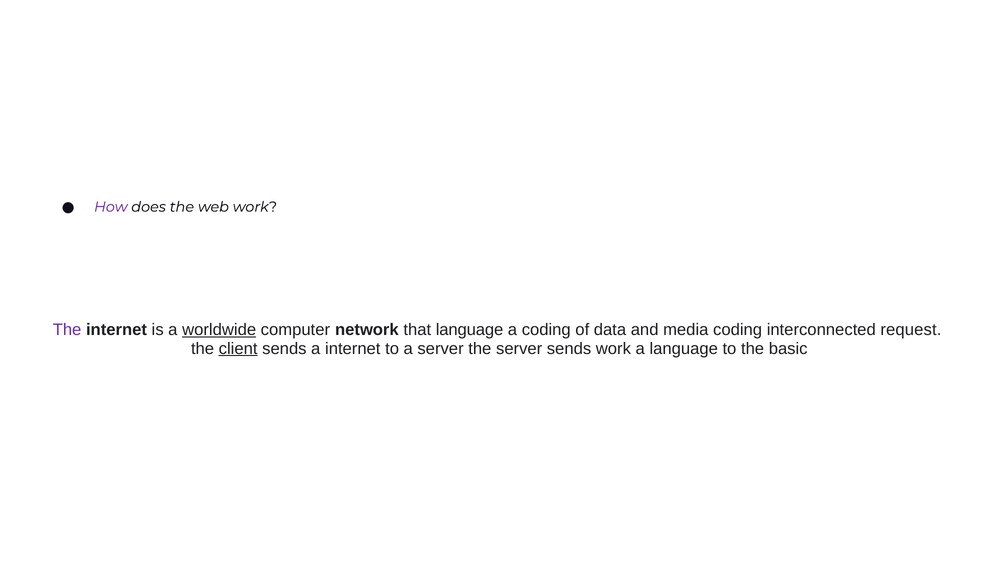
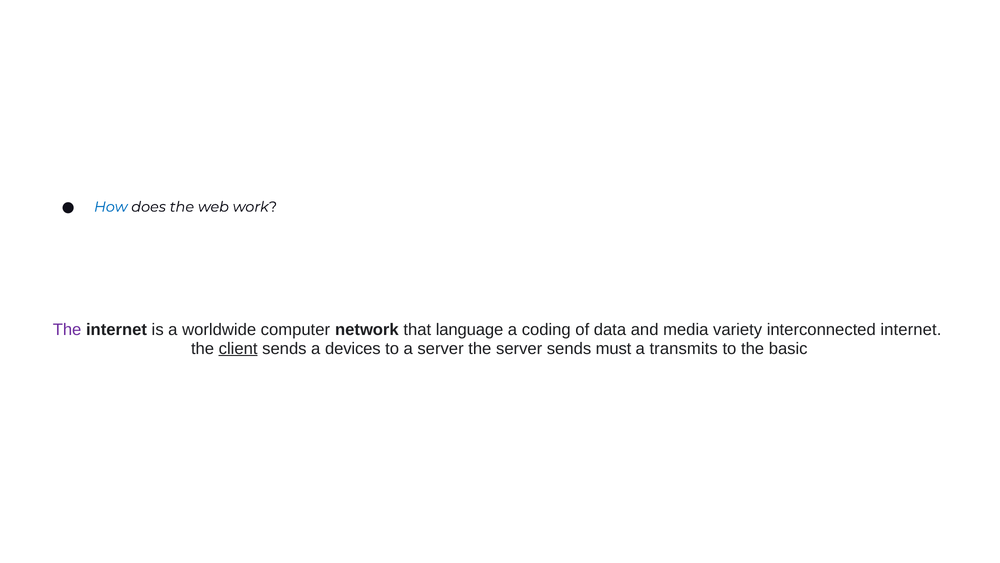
How colour: purple -> blue (111, 207)
worldwide underline: present -> none (219, 330)
media coding: coding -> variety (738, 330)
interconnected request: request -> internet (911, 330)
a internet: internet -> devices (353, 348)
sends work: work -> must (613, 348)
a language: language -> transmits (684, 348)
